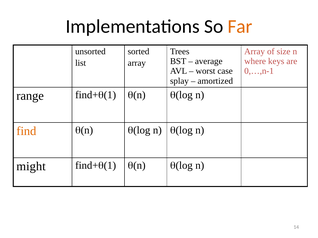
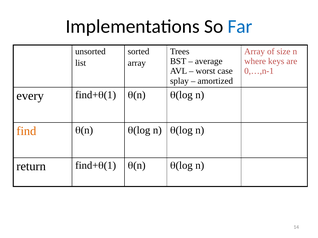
Far colour: orange -> blue (240, 27)
range: range -> every (30, 96)
might: might -> return (31, 167)
